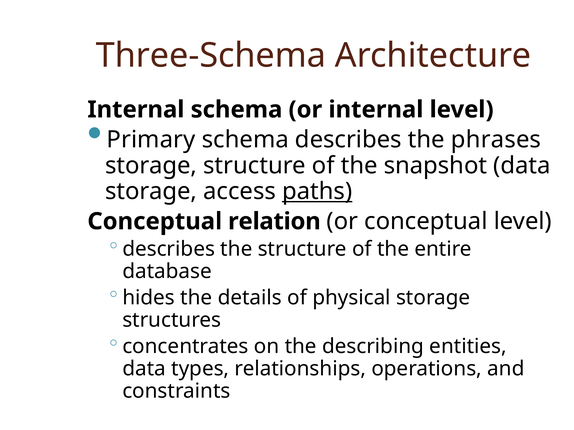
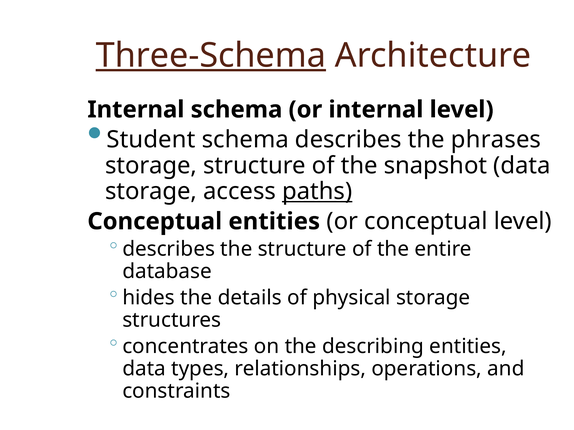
Three-Schema underline: none -> present (211, 56)
Primary: Primary -> Student (151, 140)
Conceptual relation: relation -> entities (274, 222)
